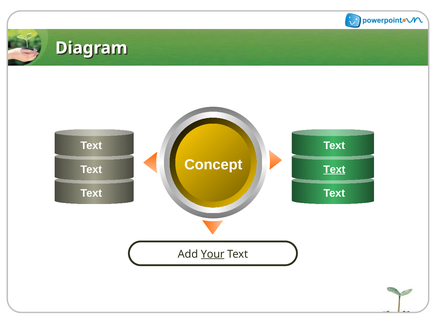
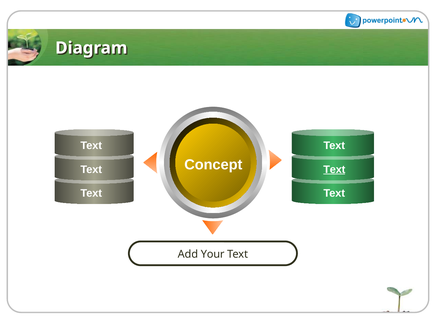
Your underline: present -> none (213, 254)
